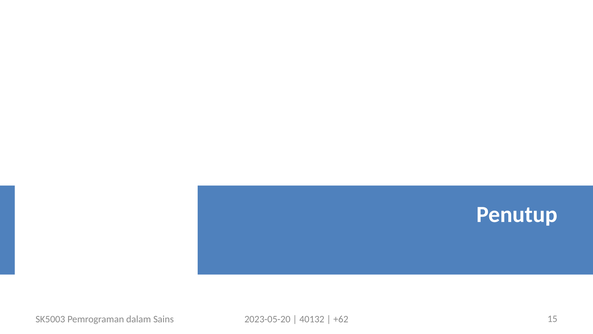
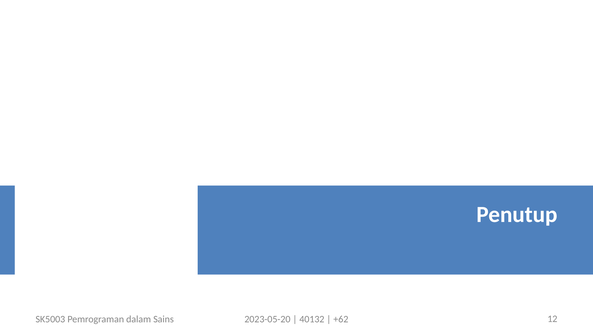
15: 15 -> 12 (552, 319)
